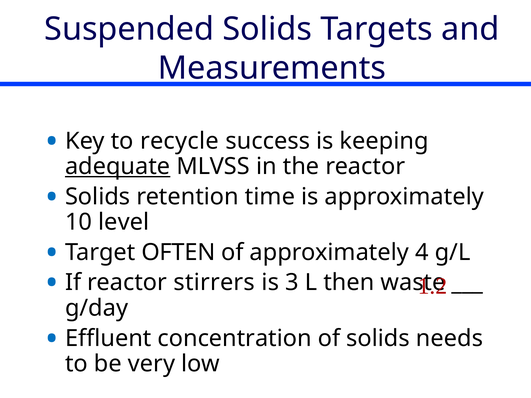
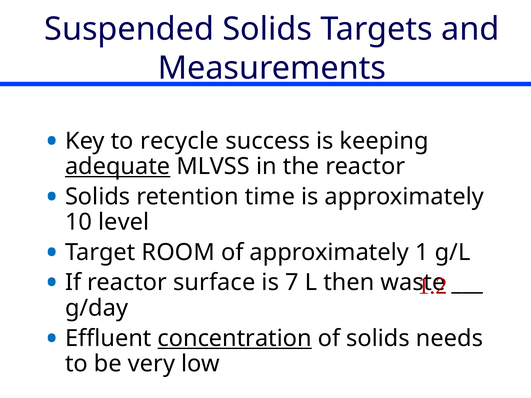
OFTEN: OFTEN -> ROOM (178, 252)
4: 4 -> 1 (422, 252)
stirrers: stirrers -> surface (214, 283)
3: 3 -> 7 (292, 283)
concentration underline: none -> present (235, 338)
